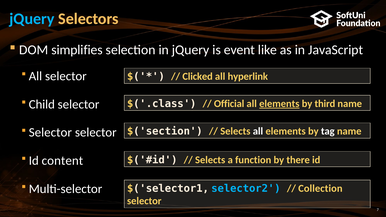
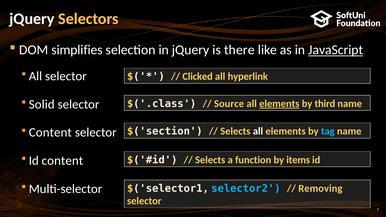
jQuery colour: light blue -> white (32, 19)
event: event -> there (239, 50)
JavaScript underline: none -> present (336, 50)
Child: Child -> Solid (42, 104)
Official: Official -> Source (229, 104)
tag colour: white -> light blue (328, 131)
Selector: Selector -> Content (50, 133)
there: there -> items (298, 160)
Collection: Collection -> Removing (320, 189)
